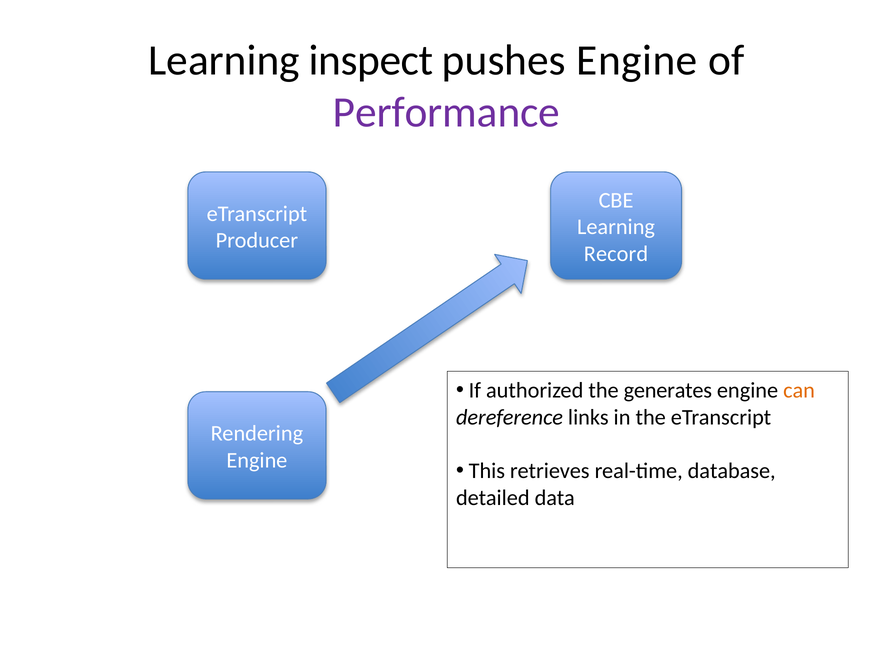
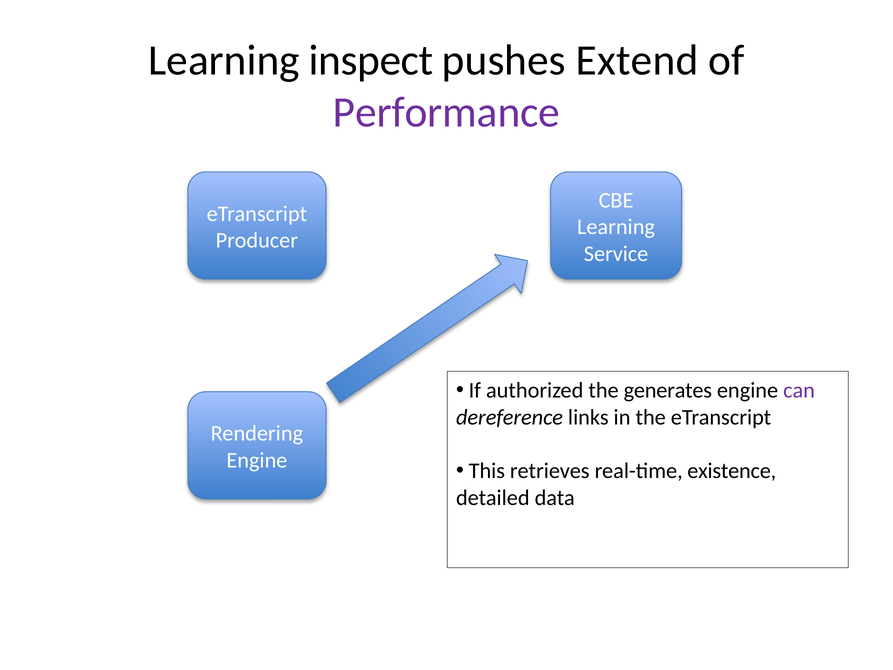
pushes Engine: Engine -> Extend (637, 60)
Record: Record -> Service (616, 254)
can colour: orange -> purple (799, 390)
database: database -> existence (732, 471)
